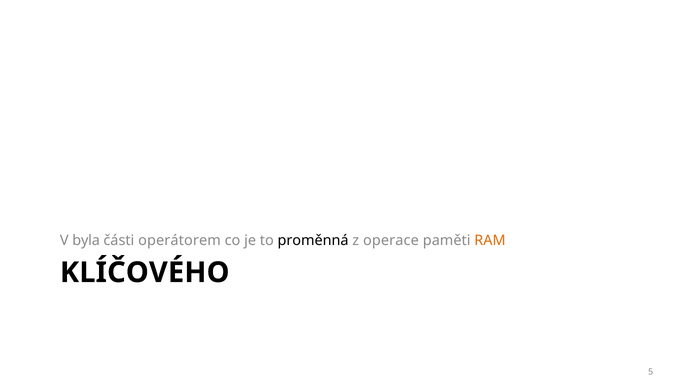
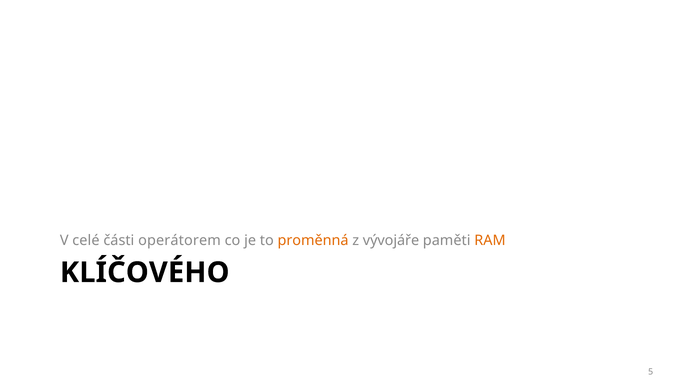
byla: byla -> celé (86, 240)
proměnná colour: black -> orange (313, 240)
operace: operace -> vývojáře (391, 240)
